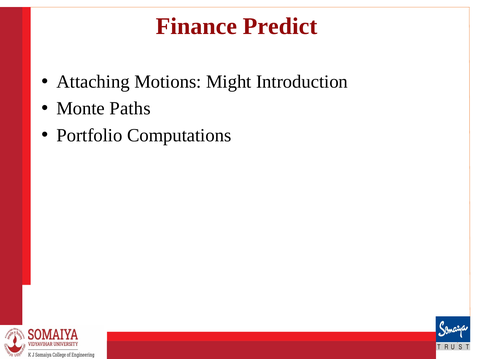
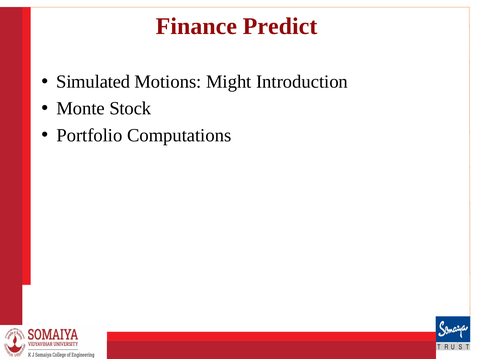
Attaching: Attaching -> Simulated (93, 82)
Paths: Paths -> Stock (130, 109)
